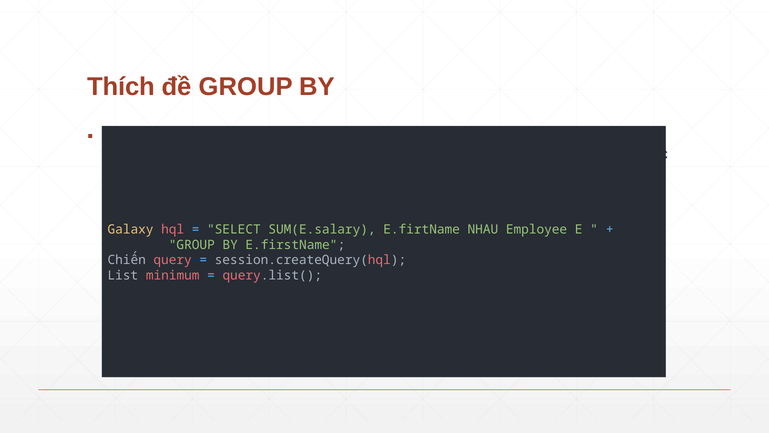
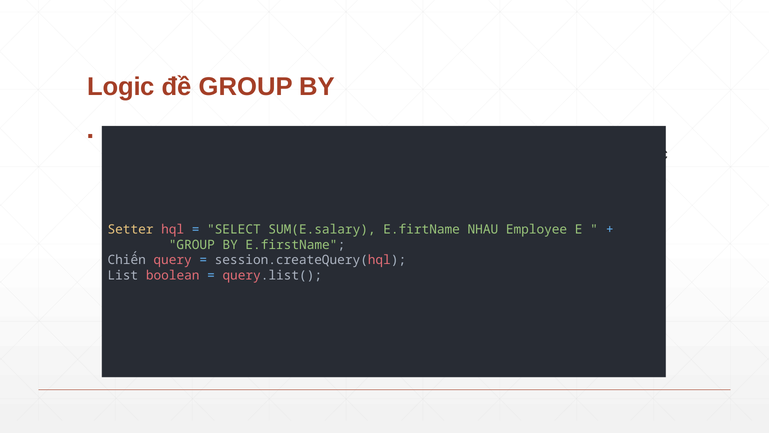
Thích: Thích -> Logic (121, 87)
Galaxy: Galaxy -> Setter (131, 229)
minimum: minimum -> boolean (173, 275)
